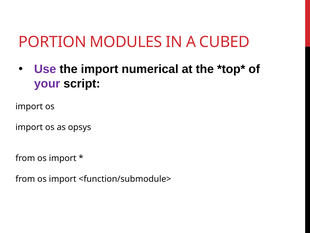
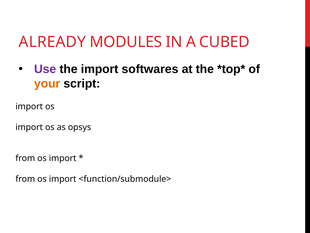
PORTION: PORTION -> ALREADY (52, 42)
numerical: numerical -> softwares (150, 69)
your colour: purple -> orange (47, 84)
